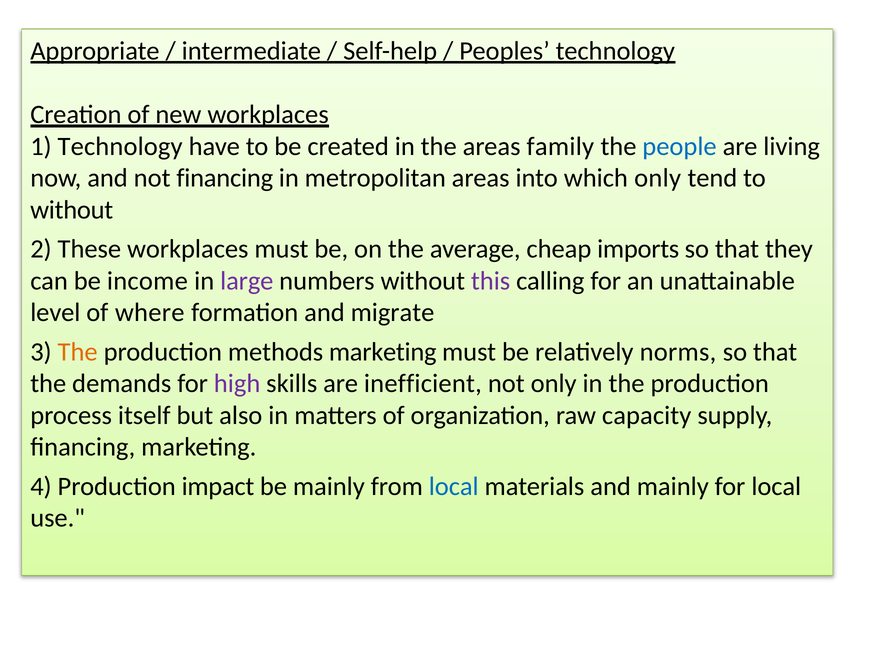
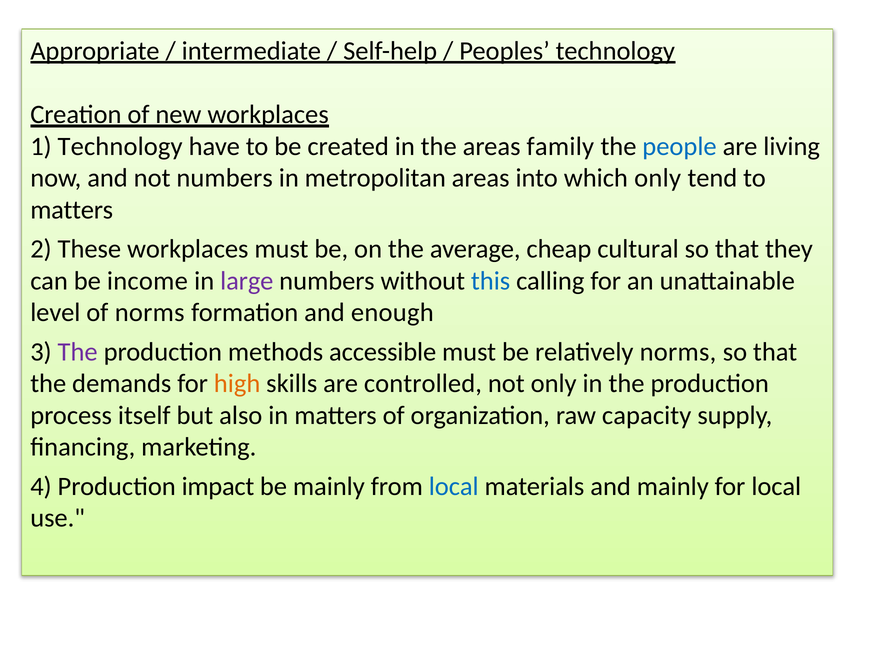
not financing: financing -> numbers (225, 178)
without: without -> matters (72, 210)
imports: imports -> cultural (638, 249)
this colour: purple -> blue (491, 281)
of where: where -> norms (150, 313)
migrate: migrate -> enough (392, 313)
The colour: orange -> purple (78, 352)
methods marketing: marketing -> accessible (383, 352)
high colour: purple -> orange (237, 384)
inefficient: inefficient -> controlled (423, 384)
